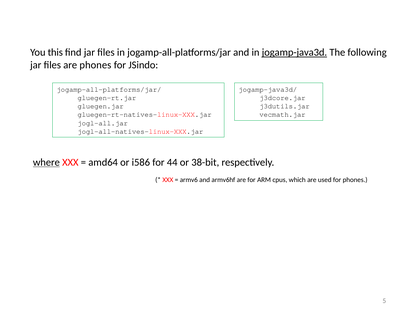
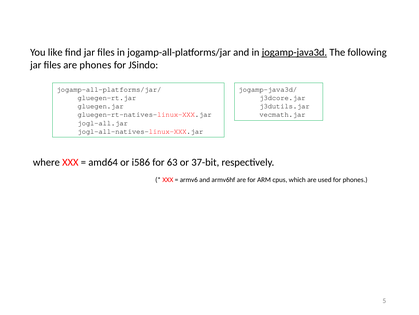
this: this -> like (55, 52)
where underline: present -> none (46, 162)
44: 44 -> 63 (172, 162)
38-bit: 38-bit -> 37-bit (205, 162)
